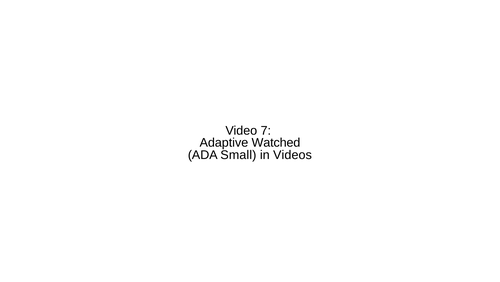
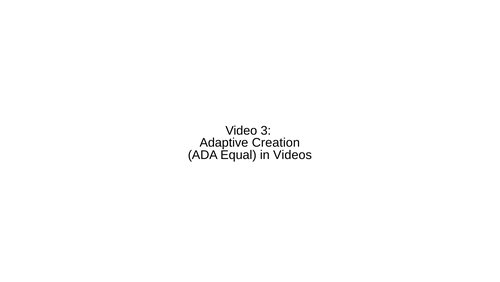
7: 7 -> 3 (266, 130)
Watched: Watched -> Creation (276, 142)
Small: Small -> Equal (238, 154)
